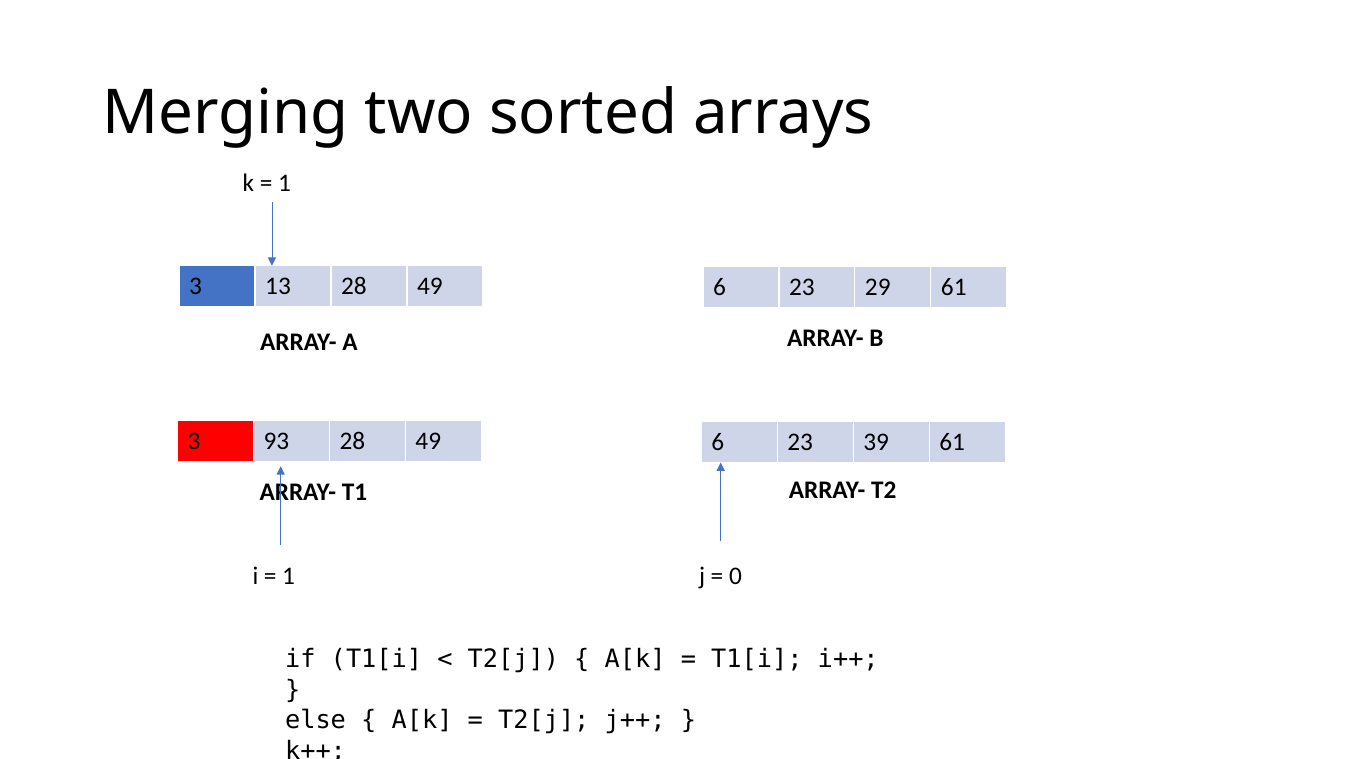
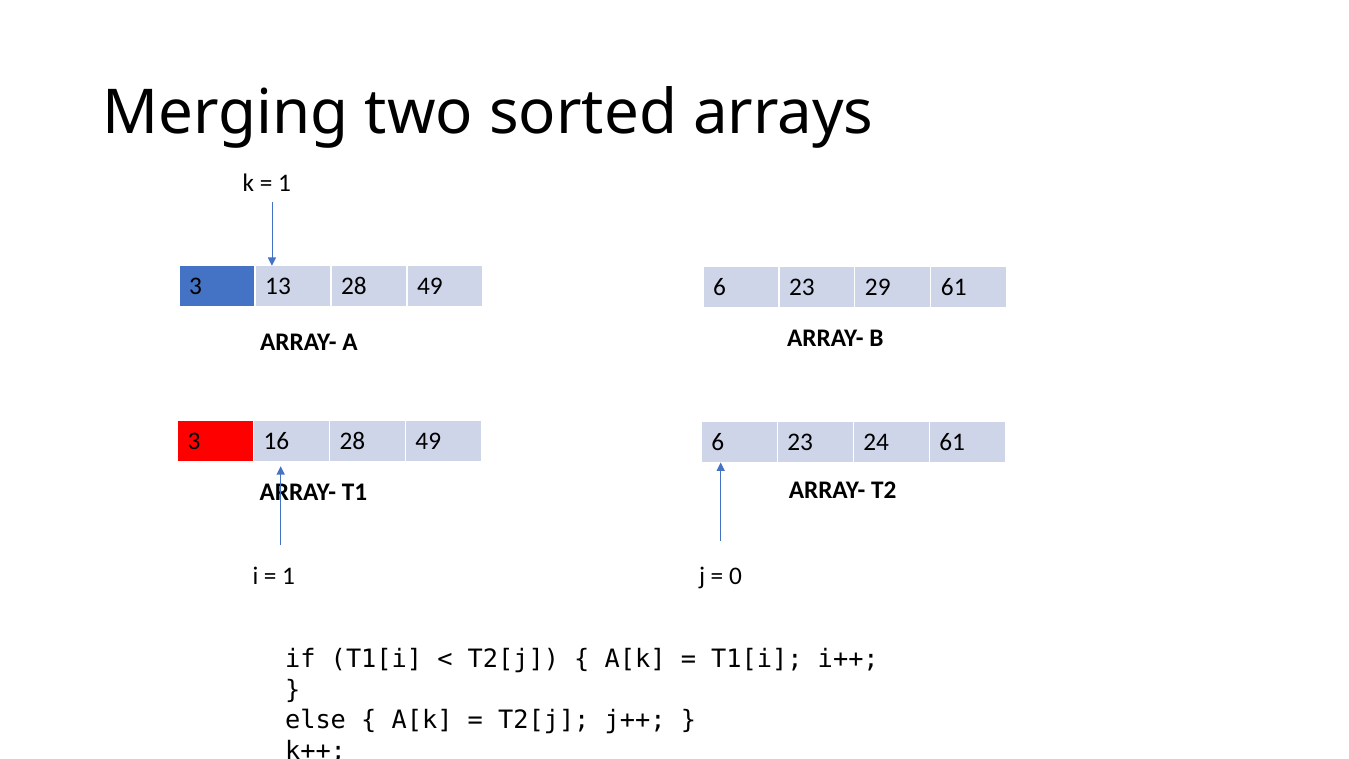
93: 93 -> 16 (276, 441)
39: 39 -> 24 (876, 442)
